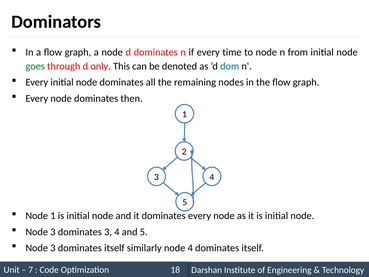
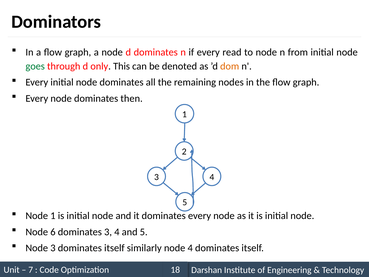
time: time -> read (232, 52)
dom colour: blue -> orange (230, 66)
3: 3 -> 6 (53, 232)
